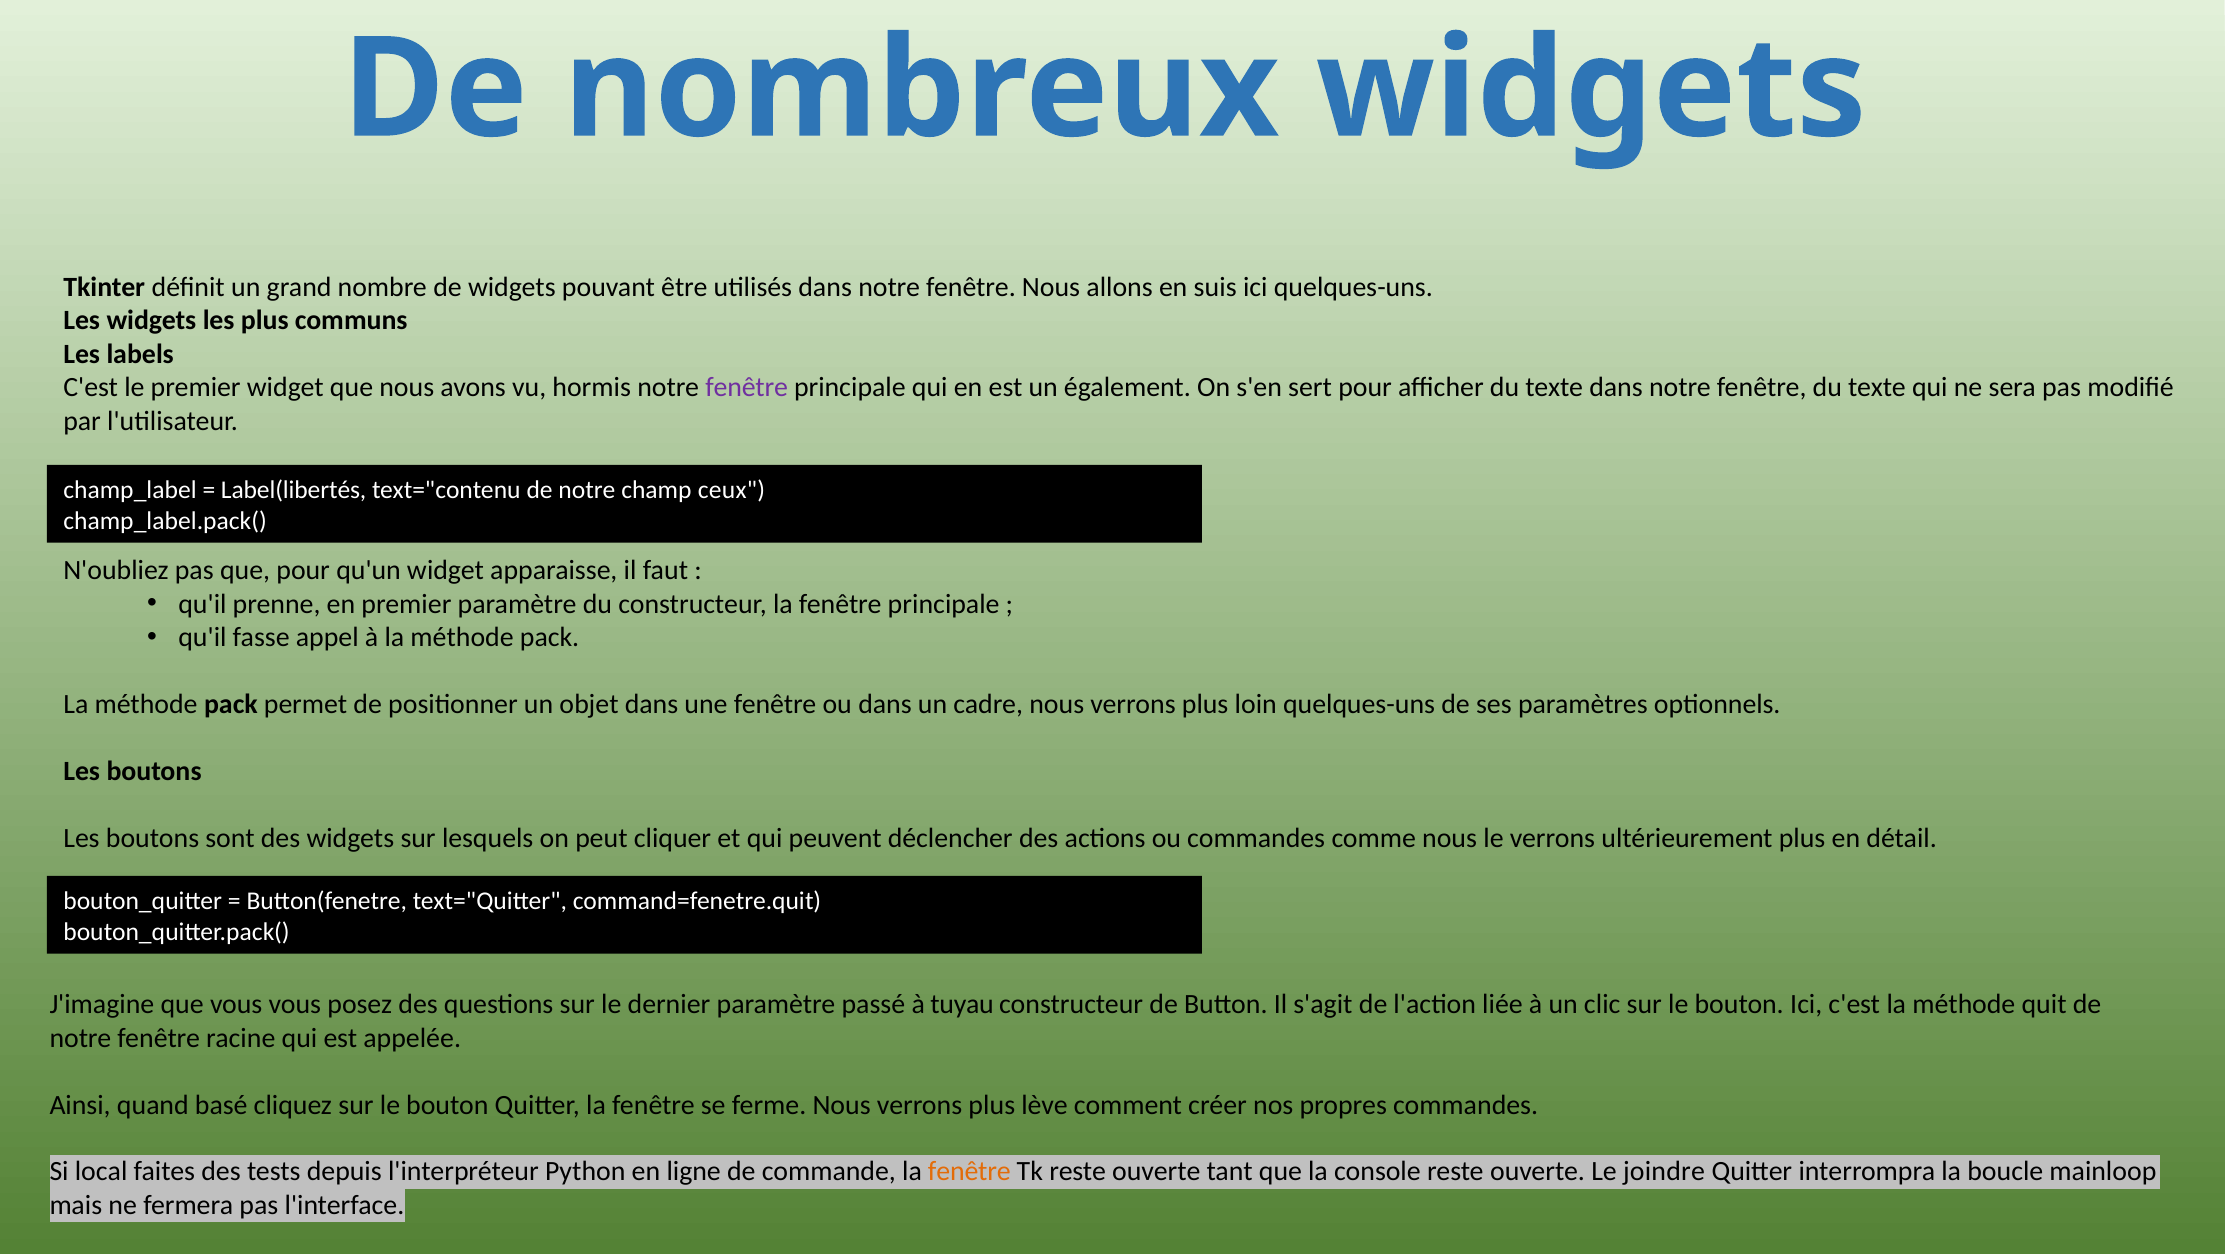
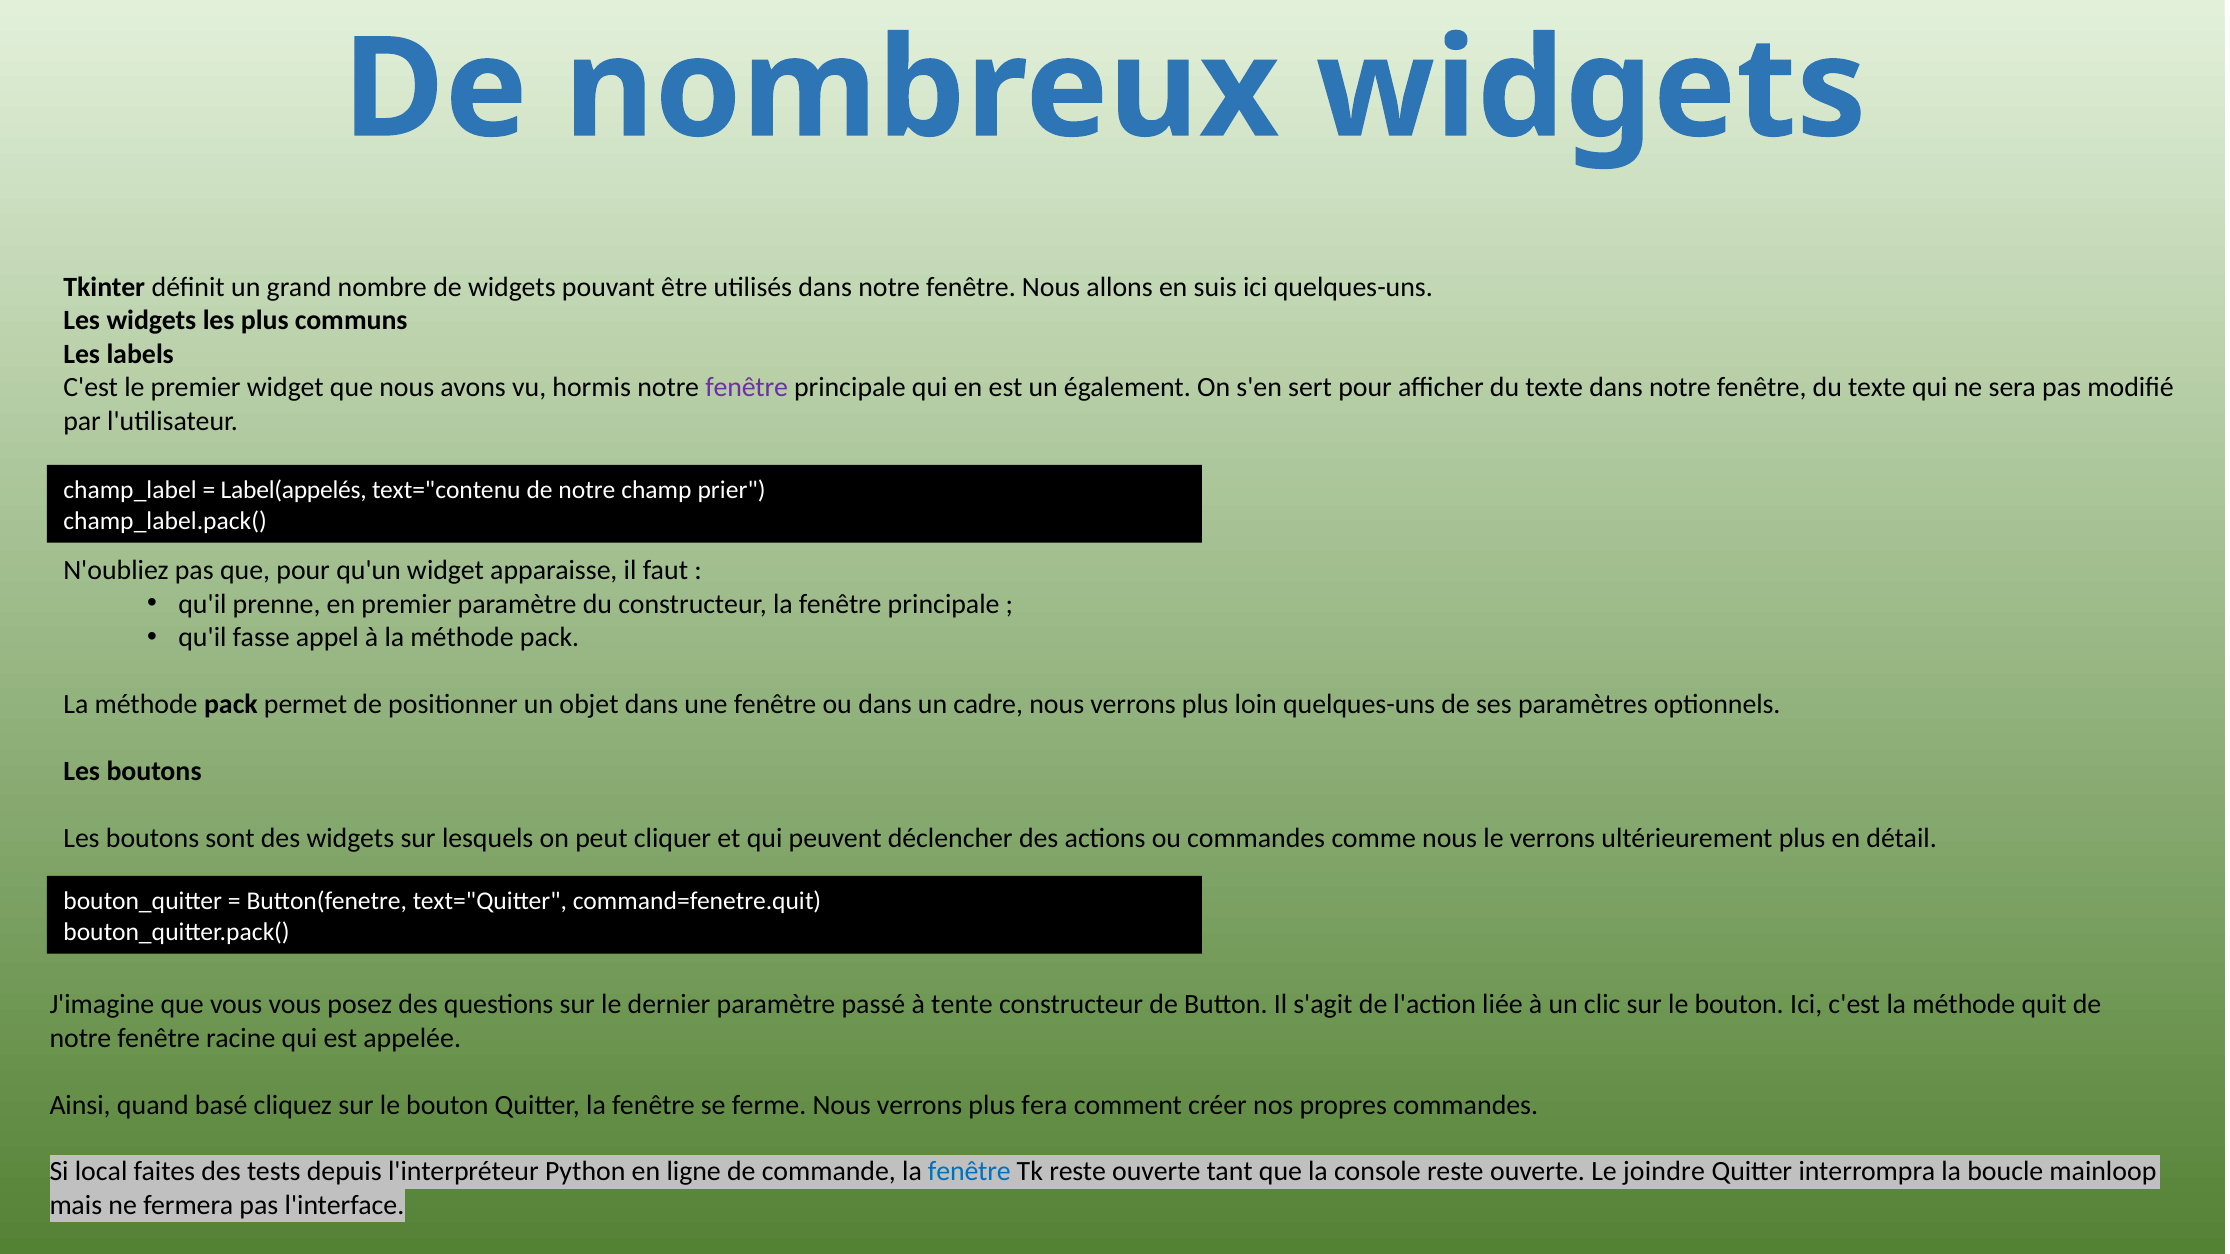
Label(libertés: Label(libertés -> Label(appelés (294, 490)
ceux: ceux -> prier (732, 490)
tuyau: tuyau -> tente (962, 1005)
lève: lève -> fera (1044, 1105)
fenêtre colour: orange -> blue (969, 1172)
